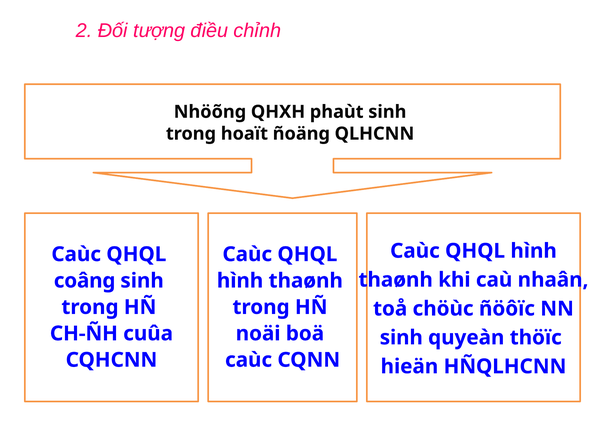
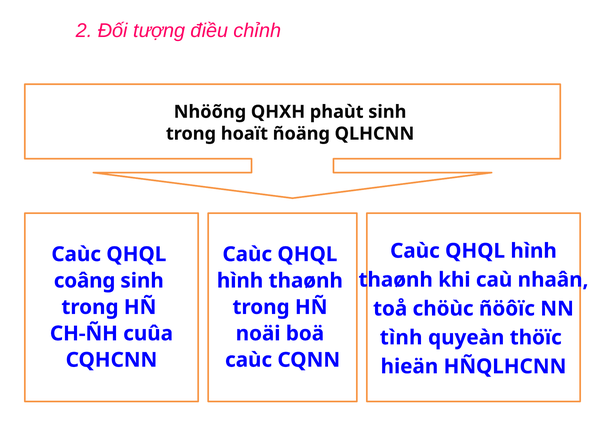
sinh: sinh -> tình (401, 338)
